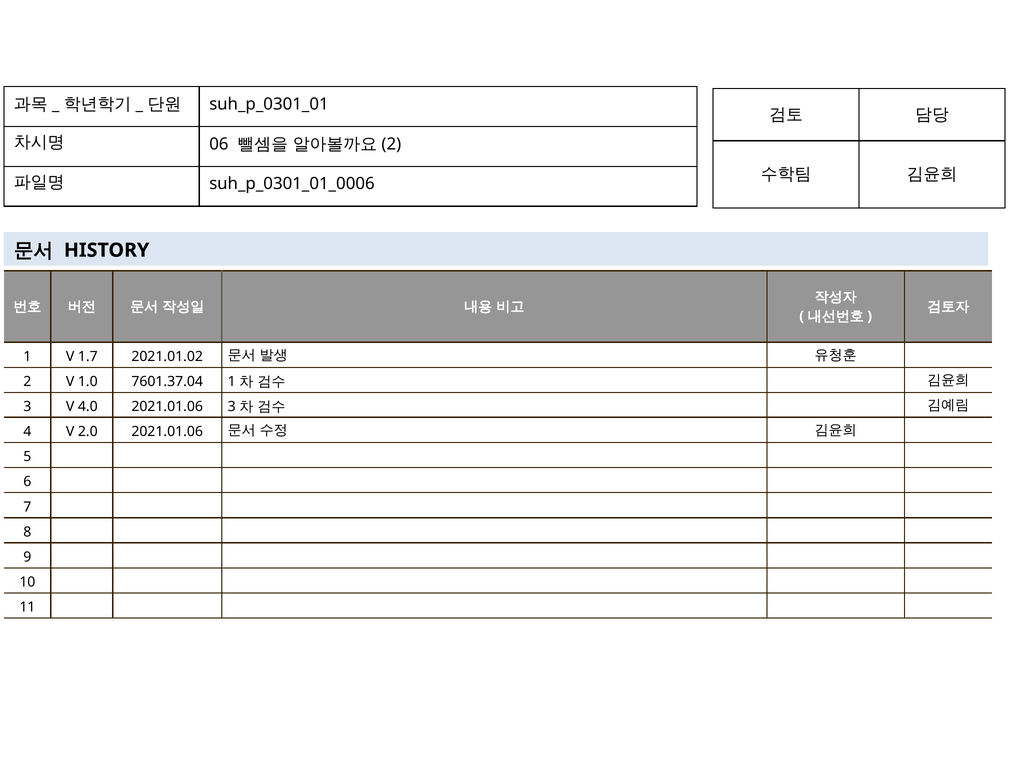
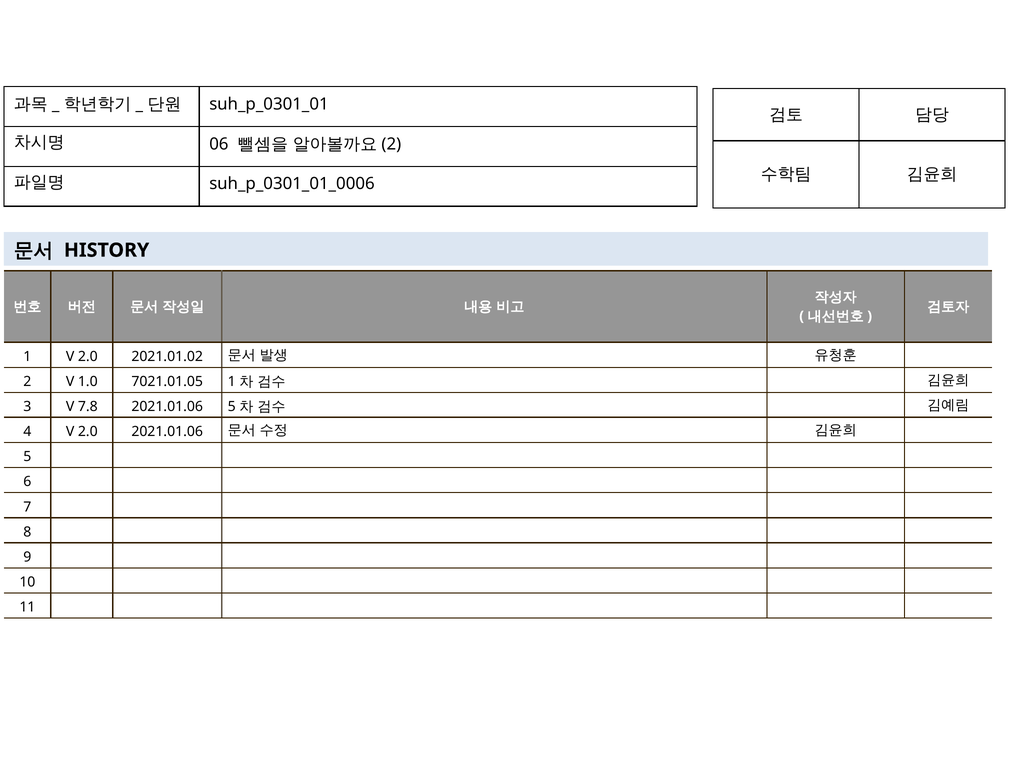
1 V 1.7: 1.7 -> 2.0 (88, 357)
7601.37.04: 7601.37.04 -> 7021.01.05 (167, 382)
4.0: 4.0 -> 7.8 (88, 407)
2021.01.06 3: 3 -> 5 (232, 407)
